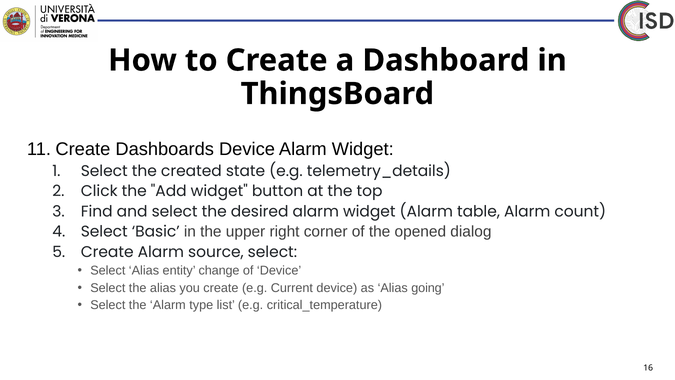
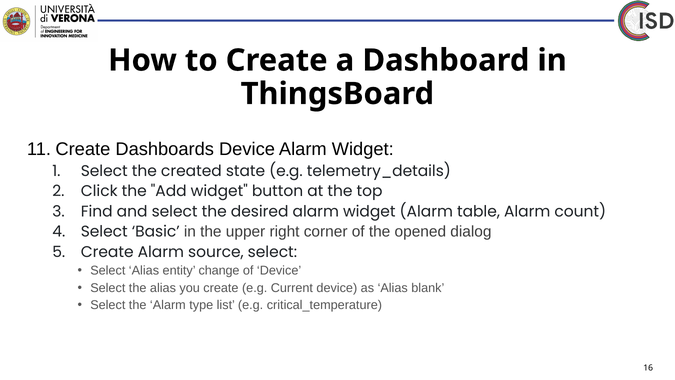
going: going -> blank (428, 288)
